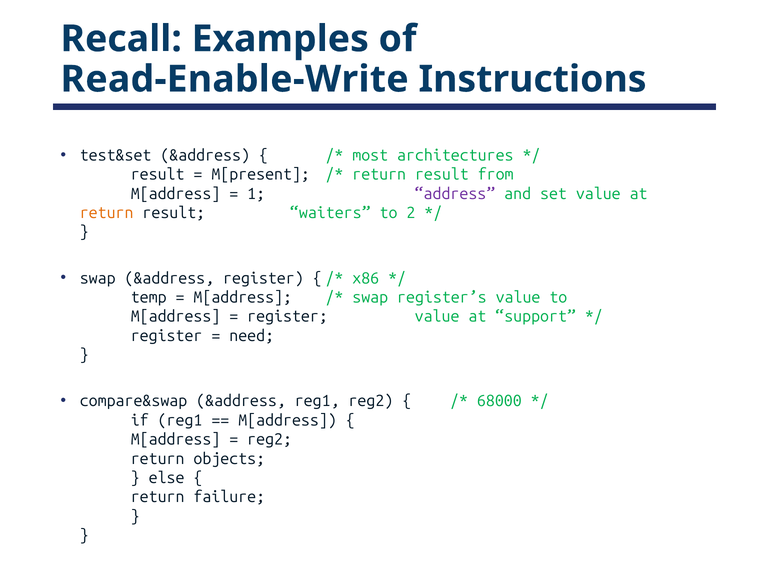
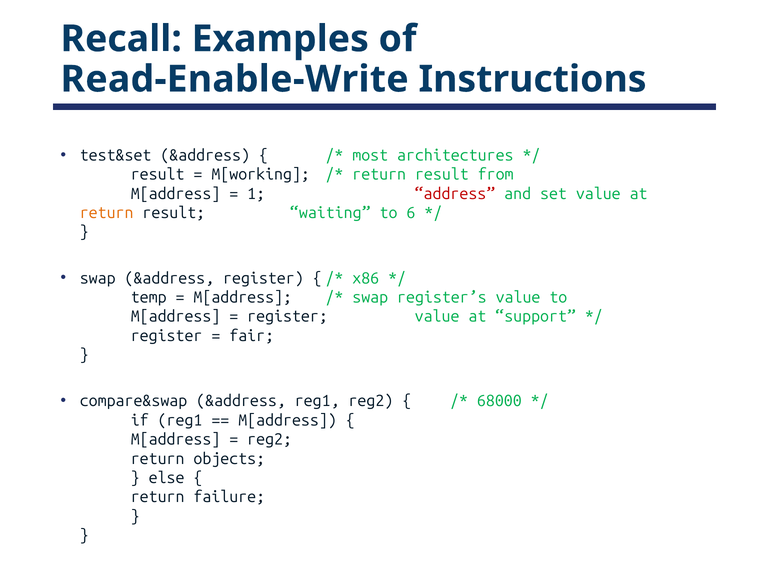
M[present: M[present -> M[working (261, 175)
address colour: purple -> red (455, 194)
waiters: waiters -> waiting (330, 213)
2: 2 -> 6 (411, 213)
need: need -> fair (252, 336)
